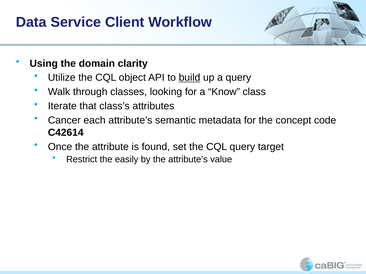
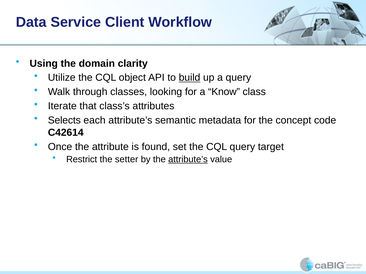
Cancer: Cancer -> Selects (64, 120)
easily: easily -> setter (127, 160)
attribute’s underline: none -> present (188, 160)
